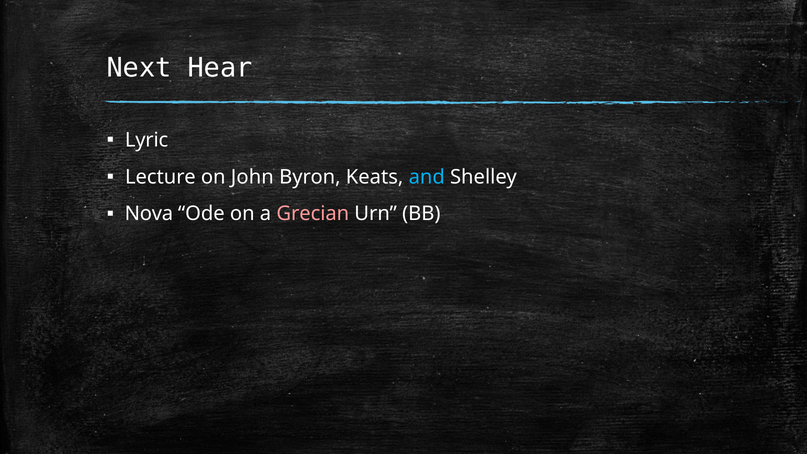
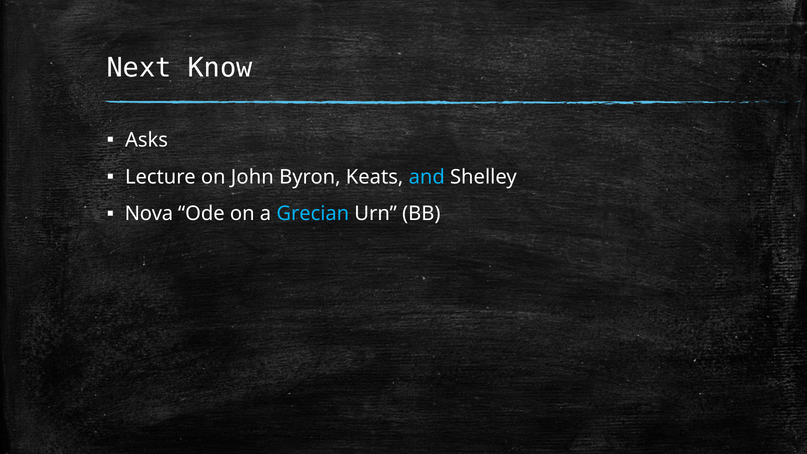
Hear: Hear -> Know (220, 68)
Lyric: Lyric -> Asks (146, 140)
Grecian colour: pink -> light blue (313, 214)
